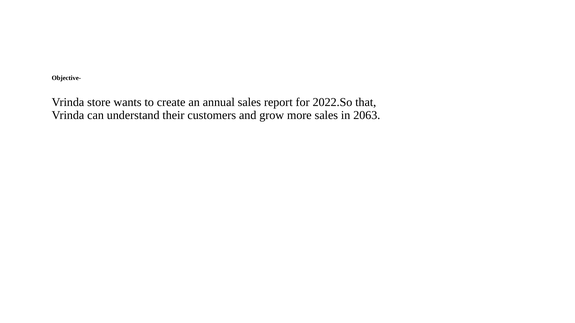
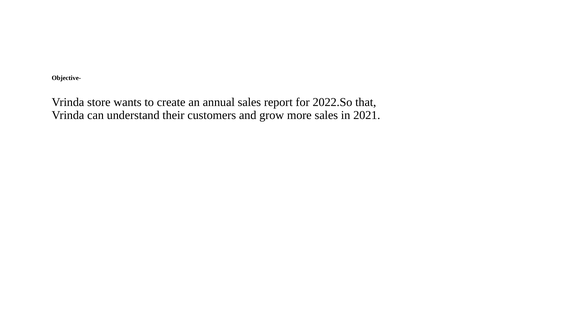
2063: 2063 -> 2021 (367, 115)
